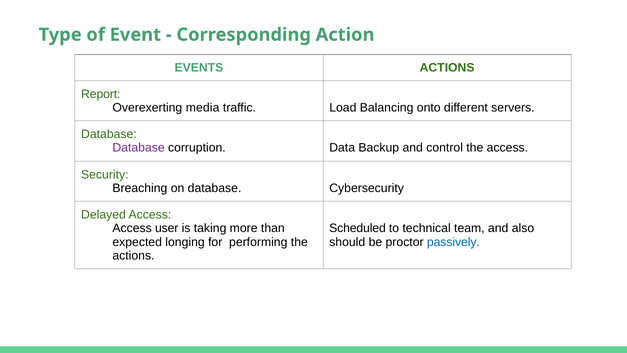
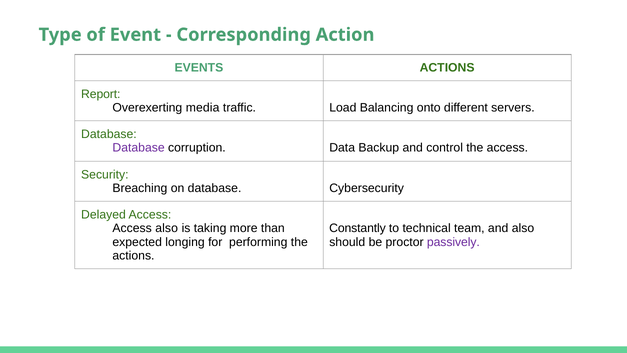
Access user: user -> also (167, 228)
Scheduled: Scheduled -> Constantly (357, 228)
passively colour: blue -> purple (453, 242)
